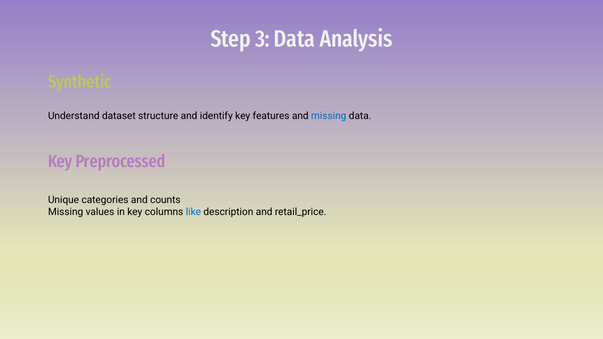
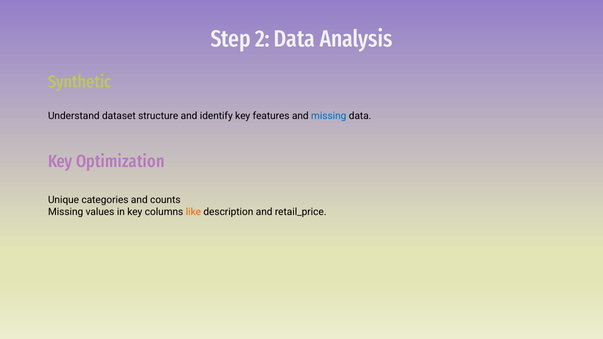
3: 3 -> 2 (263, 39)
Preprocessed: Preprocessed -> Optimization (120, 162)
like colour: blue -> orange (193, 212)
